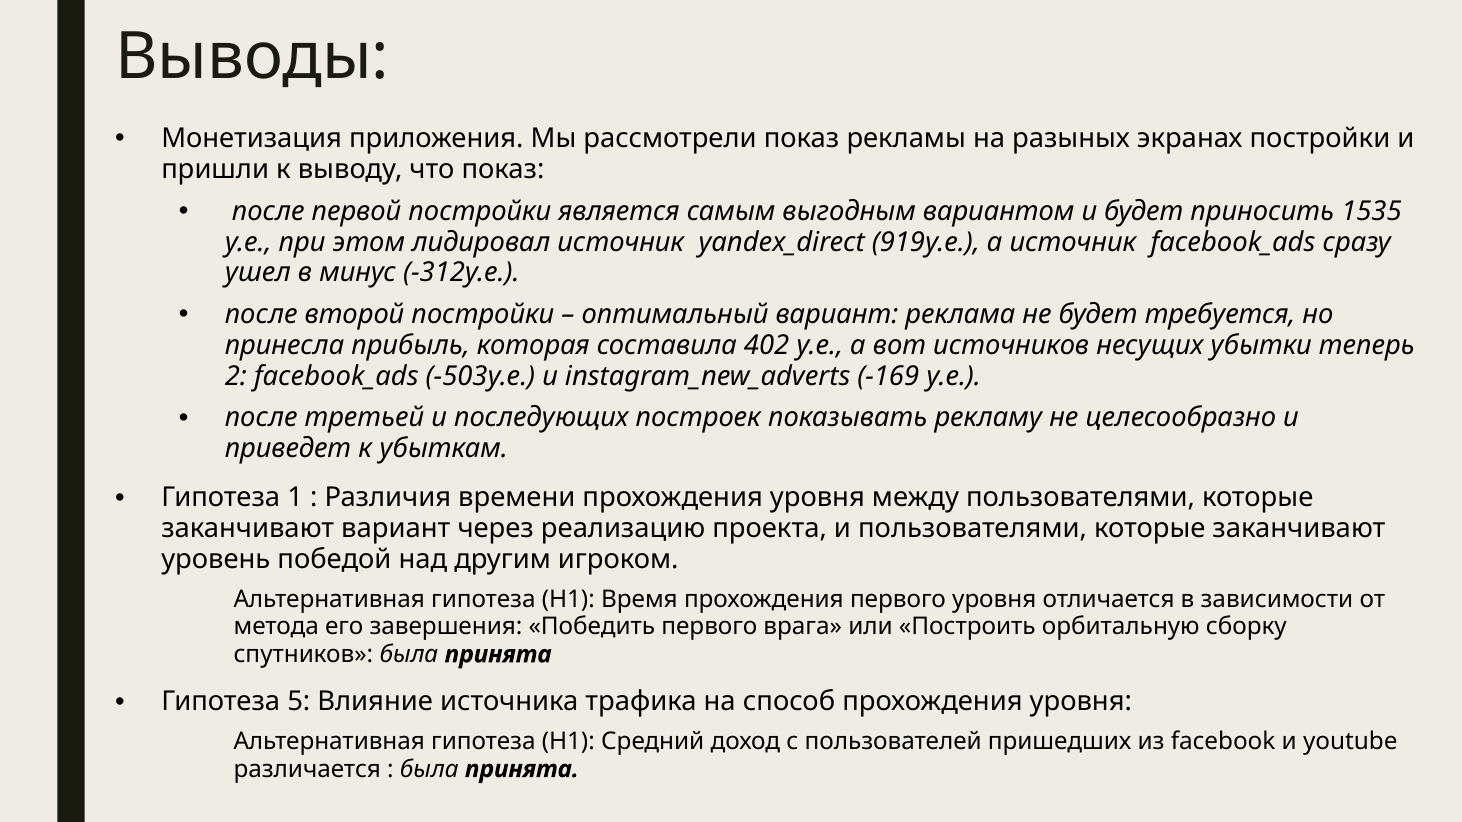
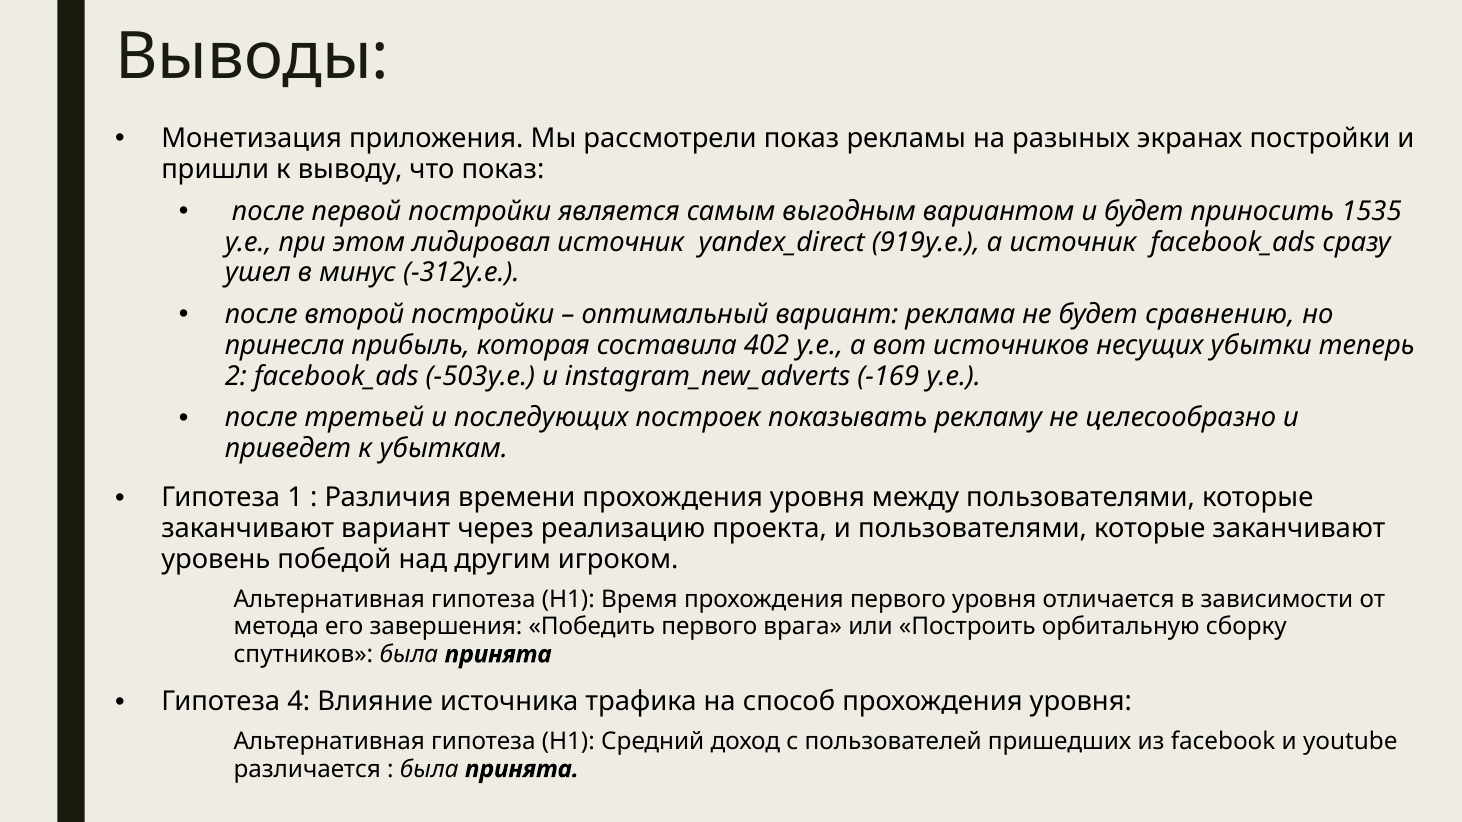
требуется: требуется -> сравнению (1220, 315)
5: 5 -> 4 (299, 702)
